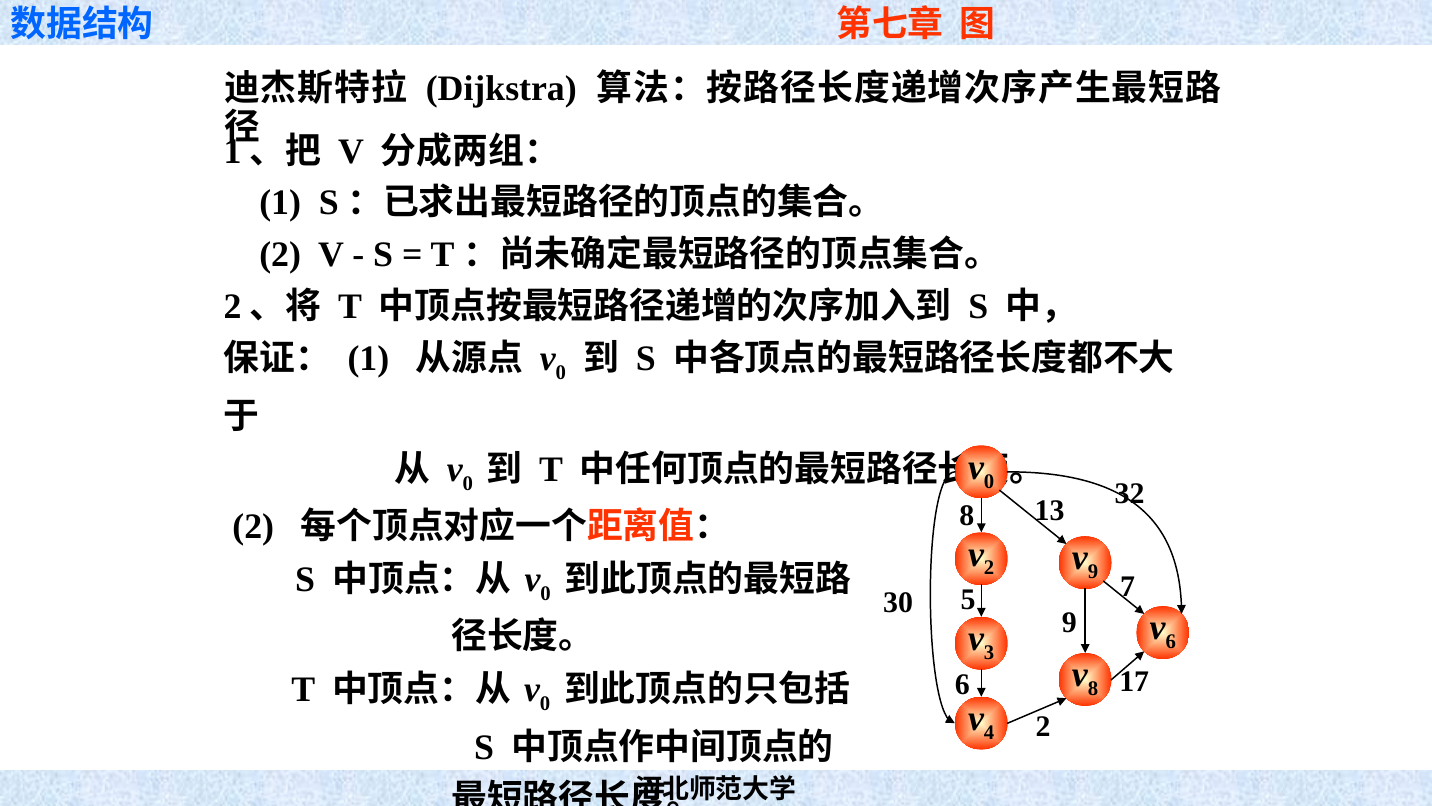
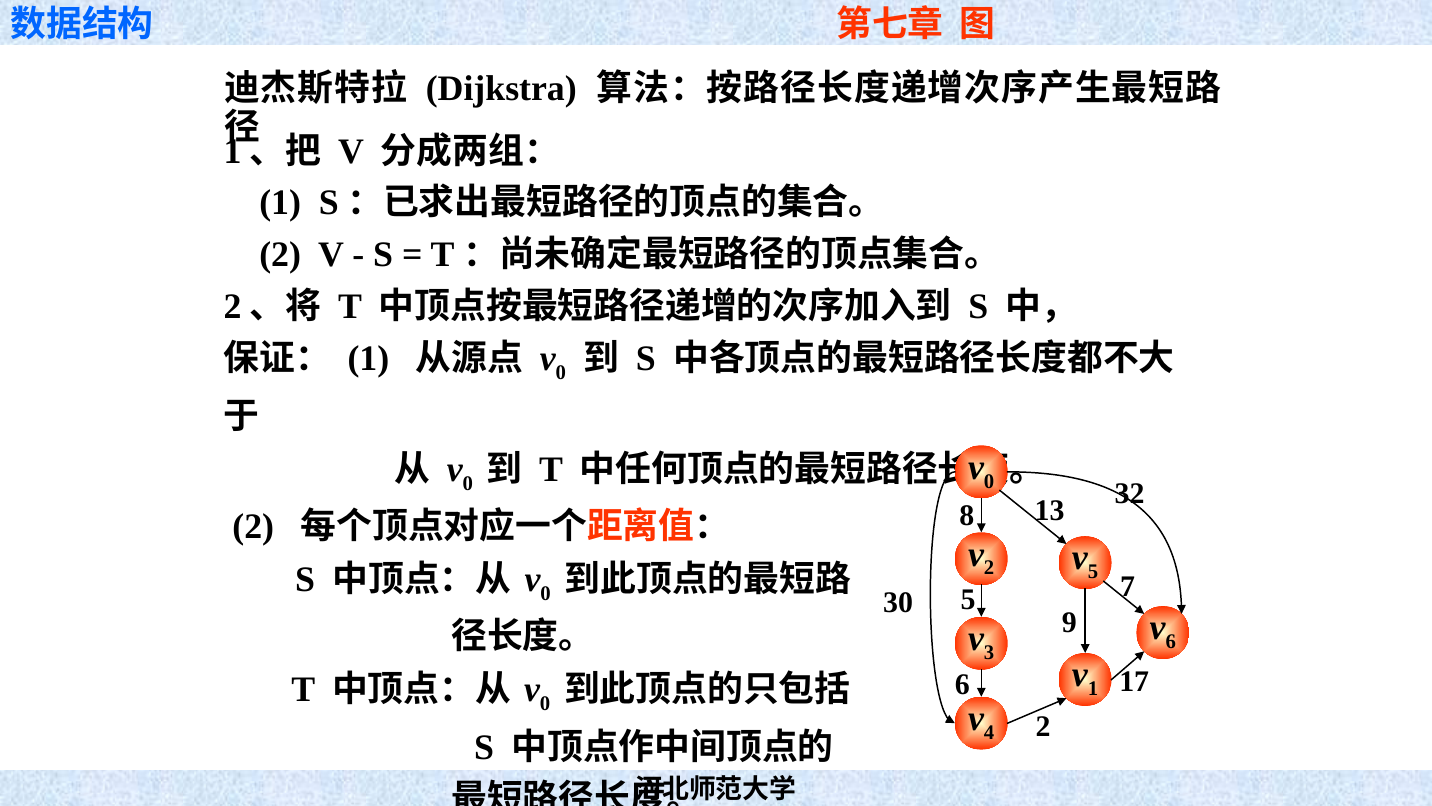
v 9: 9 -> 5 (1093, 572)
v 8: 8 -> 1 (1093, 688)
